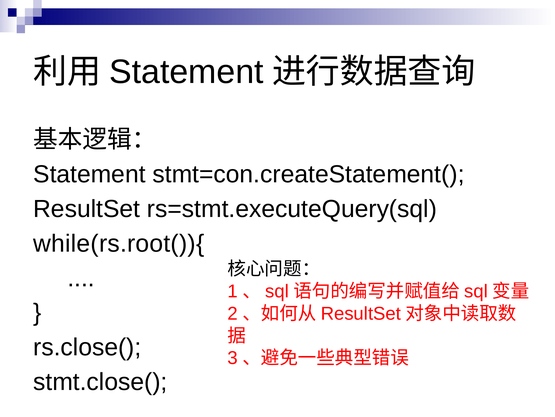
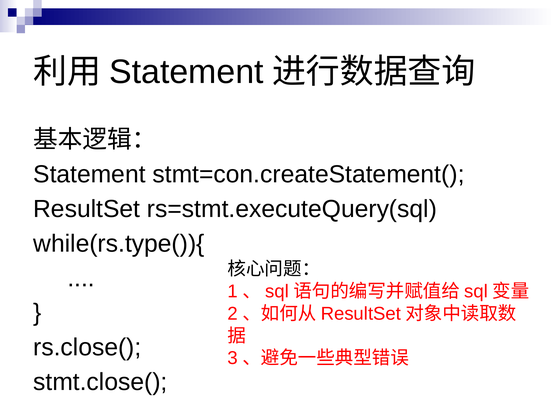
while(rs.root()){: while(rs.root()){ -> while(rs.type()){ (119, 243)
